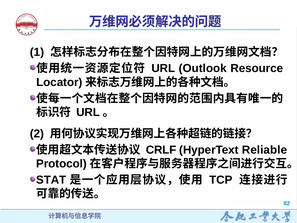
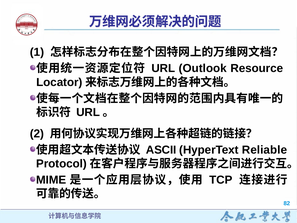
CRLF: CRLF -> ASCII (161, 150)
STAT: STAT -> MIME (51, 180)
